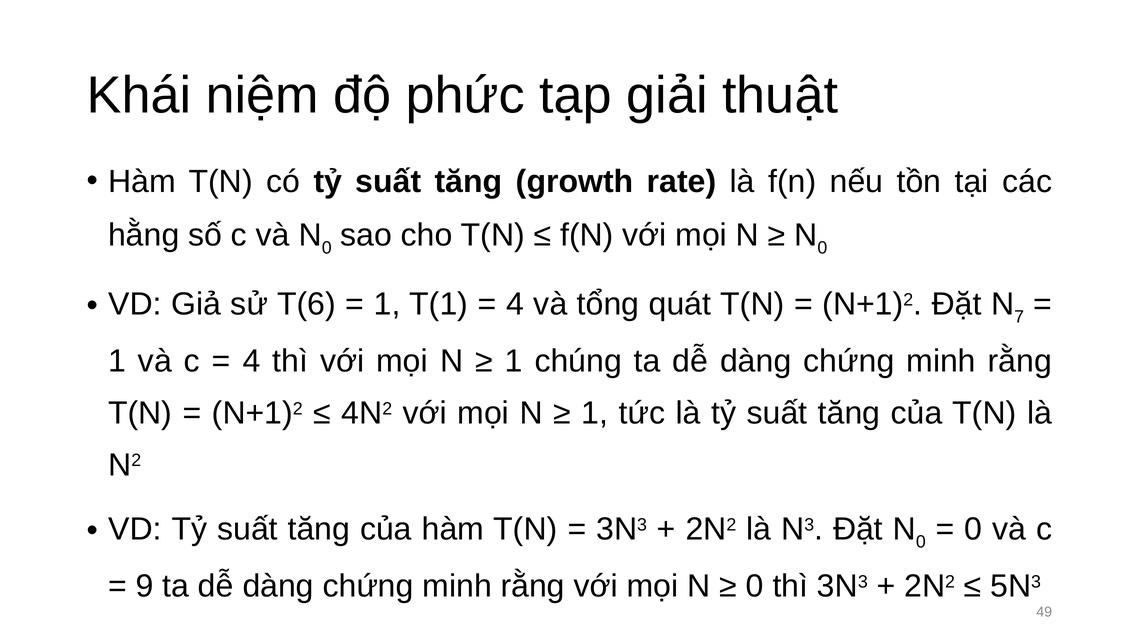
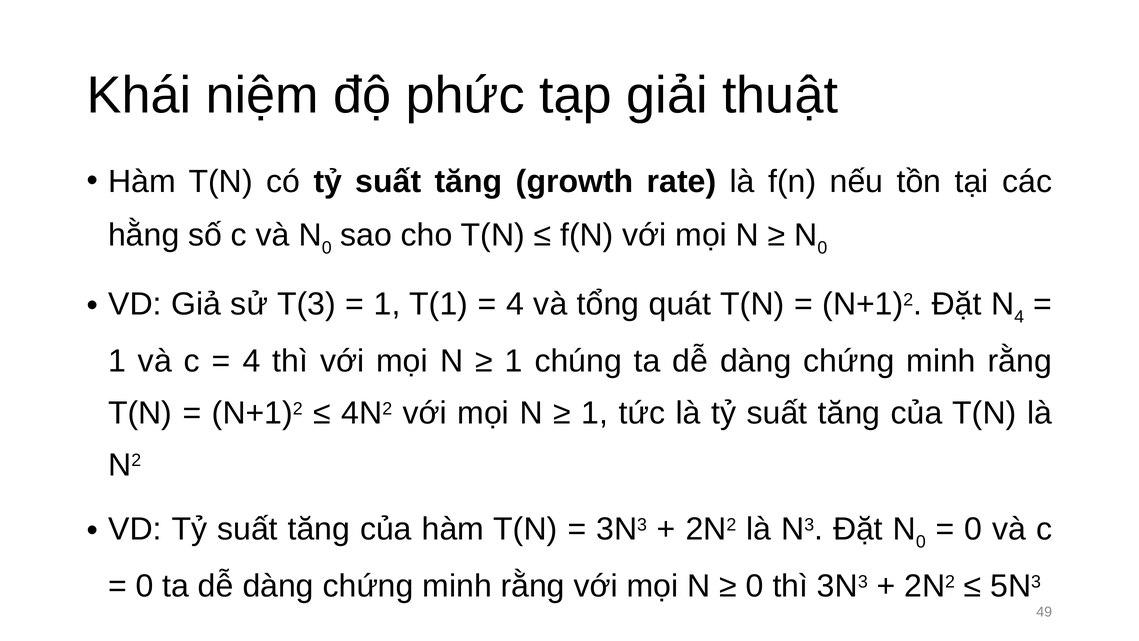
T(6: T(6 -> T(3 (306, 304)
N 7: 7 -> 4 (1019, 317)
9: 9 -> 0 (145, 586)
